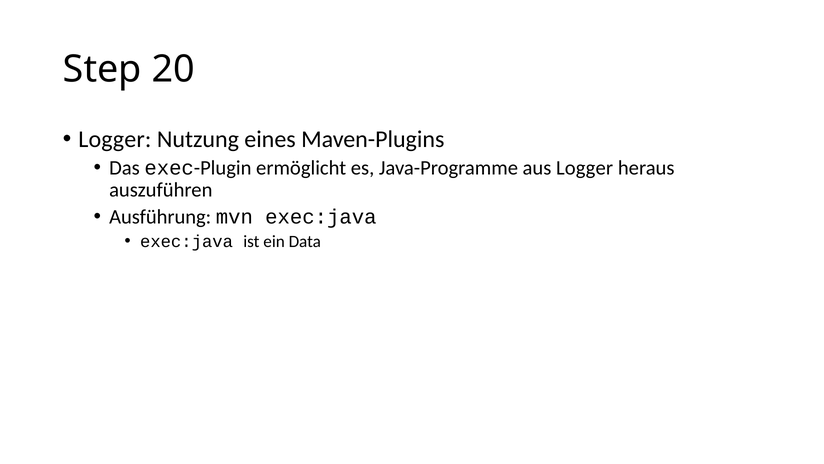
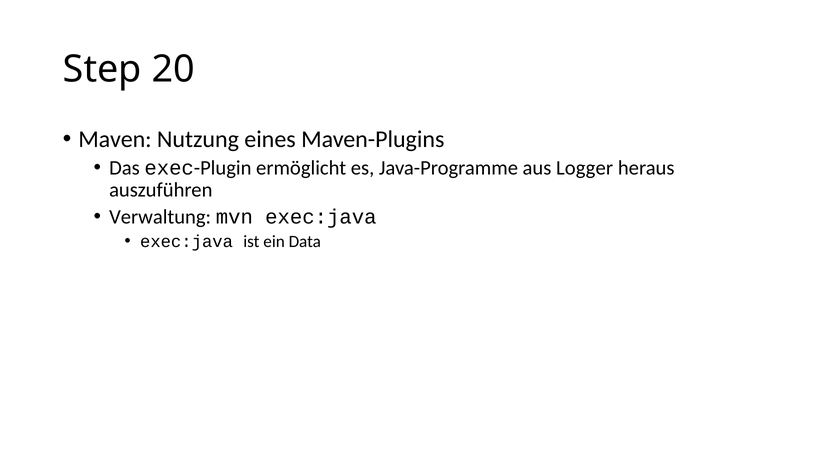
Logger: Logger -> Maven (115, 139)
Ausführung: Ausführung -> Verwaltung (160, 216)
